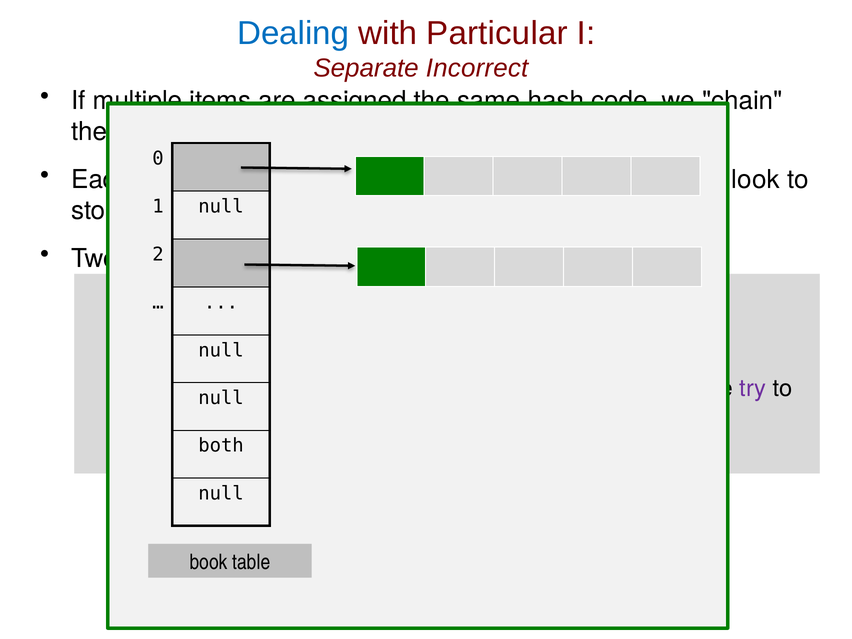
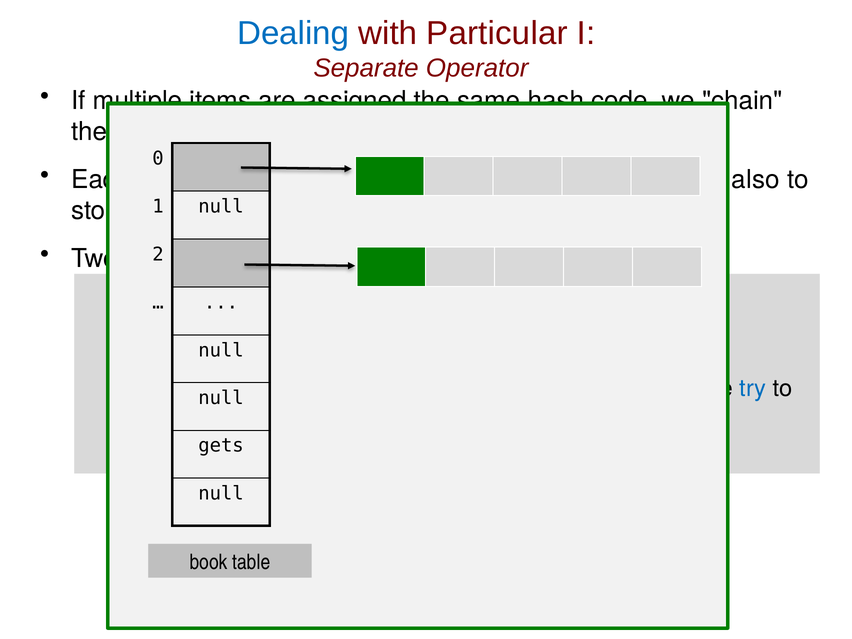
Incorrect: Incorrect -> Operator (477, 68)
look: look -> also (756, 180)
try colour: purple -> blue (753, 389)
both: both -> gets (221, 446)
